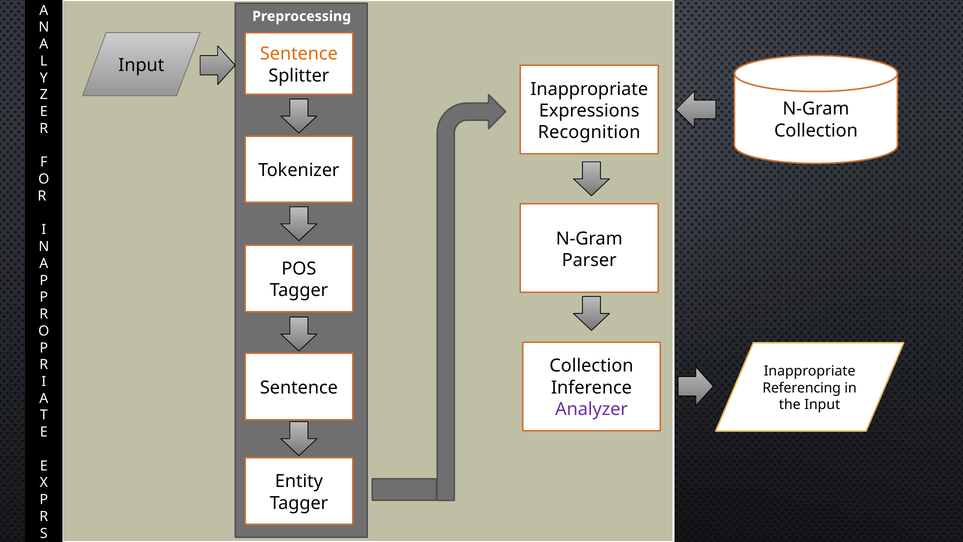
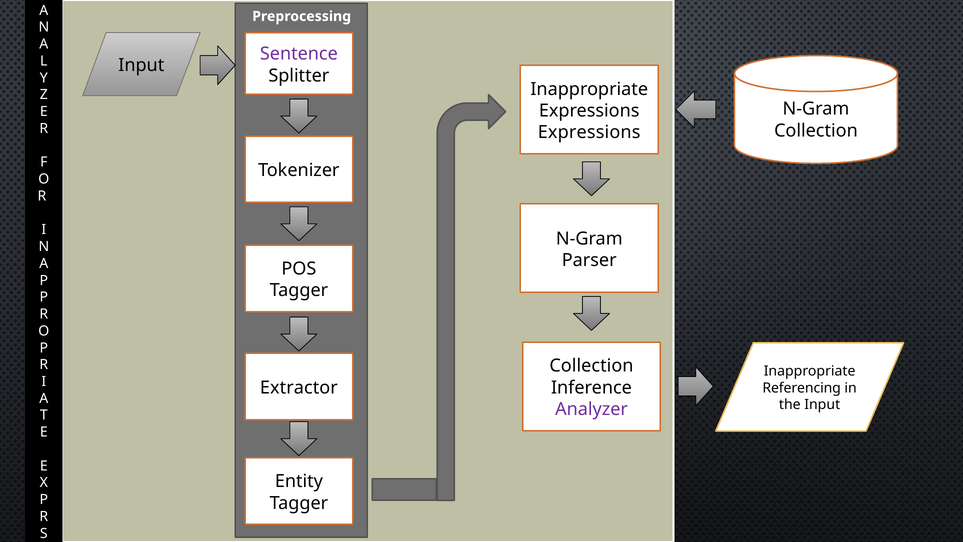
Sentence colour: orange -> purple (299, 54)
Recognition: Recognition -> Expressions (589, 132)
Sentence: Sentence -> Extractor (299, 387)
